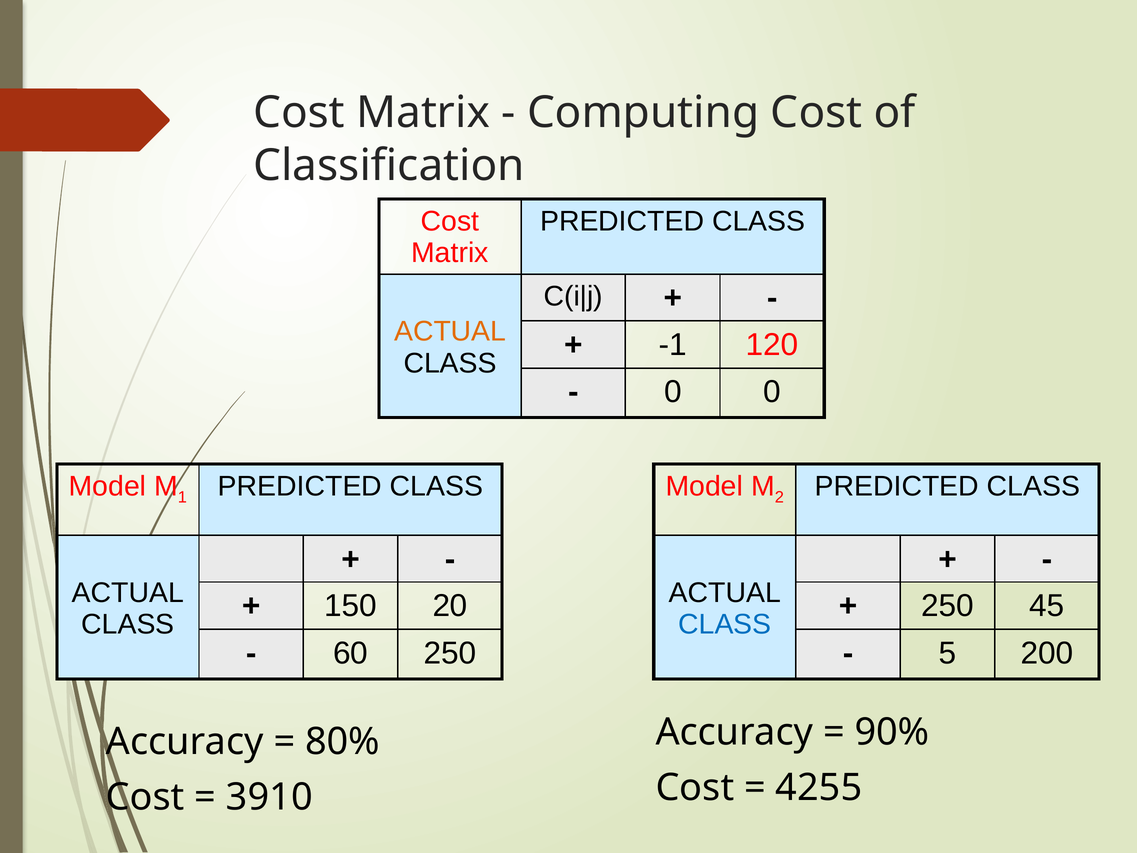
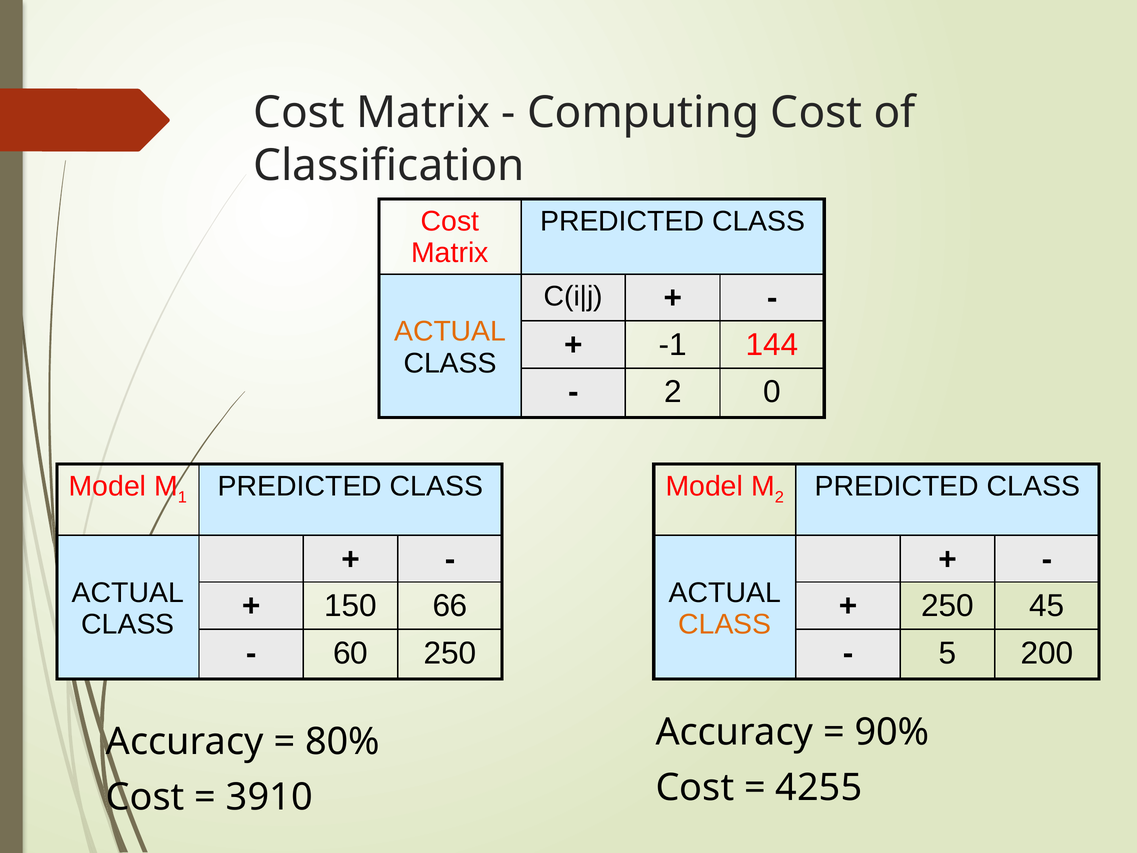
120: 120 -> 144 (772, 345)
0: 0 -> 2 (673, 392)
20: 20 -> 66 (450, 606)
CLASS colour: blue -> orange (725, 624)
